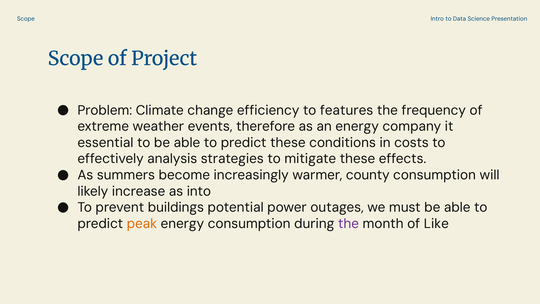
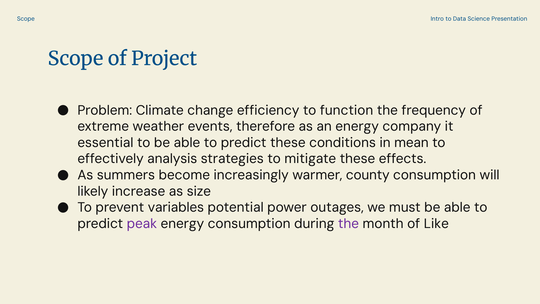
features: features -> function (347, 110)
costs: costs -> mean (411, 143)
into: into -> size (199, 191)
buildings: buildings -> variables (176, 207)
peak colour: orange -> purple (142, 224)
